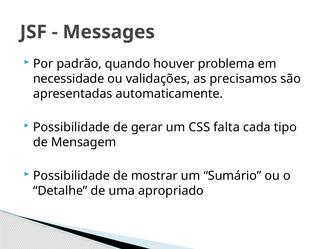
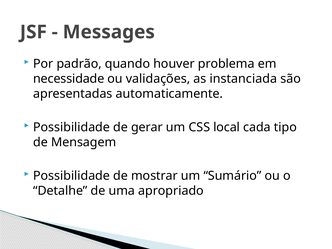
precisamos: precisamos -> instanciada (243, 79)
falta: falta -> local (227, 127)
